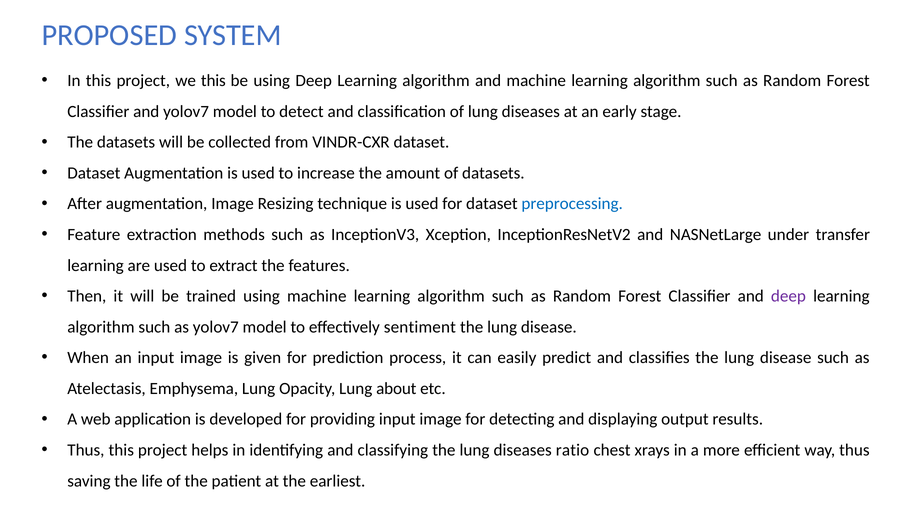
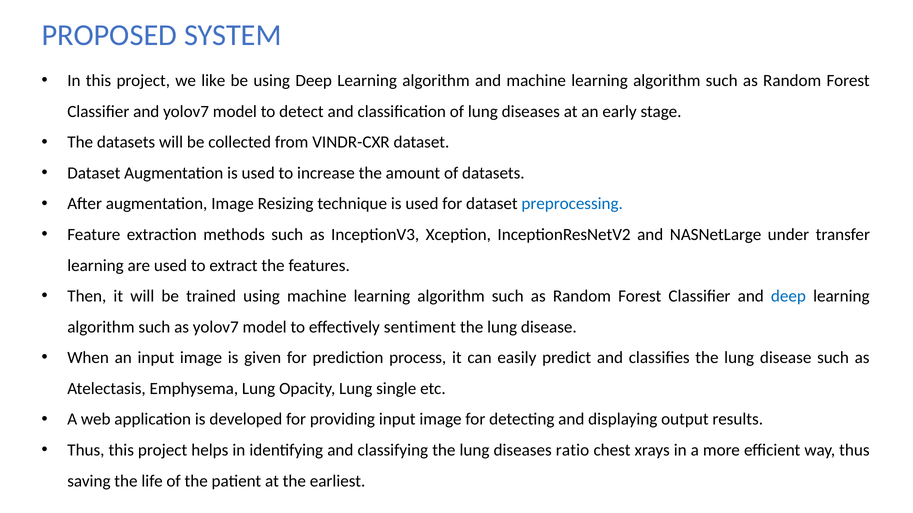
we this: this -> like (213, 81)
deep colour: purple -> blue (788, 297)
about: about -> single (396, 389)
